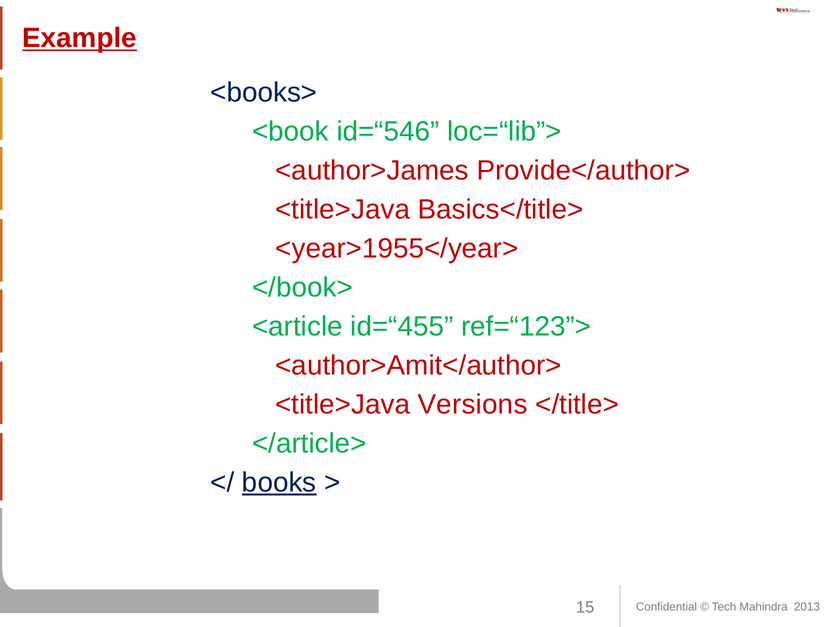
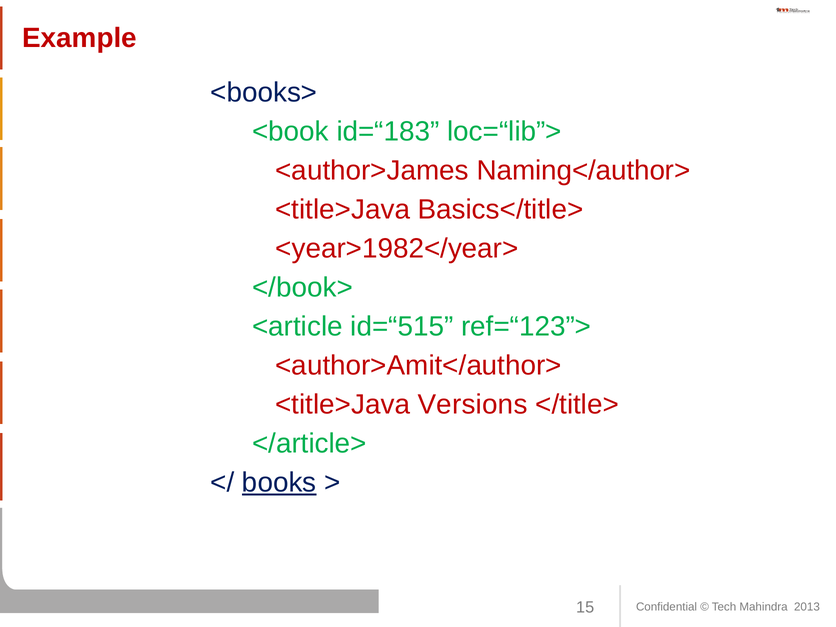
Example underline: present -> none (80, 38)
id=“546: id=“546 -> id=“183 (388, 132)
Provide</author>: Provide</author> -> Naming</author> (584, 171)
<year>1955</year>: <year>1955</year> -> <year>1982</year> (397, 249)
id=“455: id=“455 -> id=“515 (402, 327)
